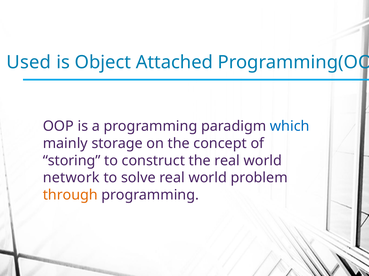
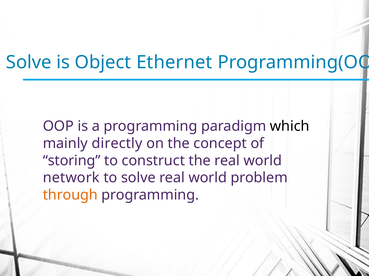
Used: Used -> Solve (29, 62)
Attached: Attached -> Ethernet (174, 62)
which colour: blue -> black (290, 127)
storage: storage -> directly (117, 144)
